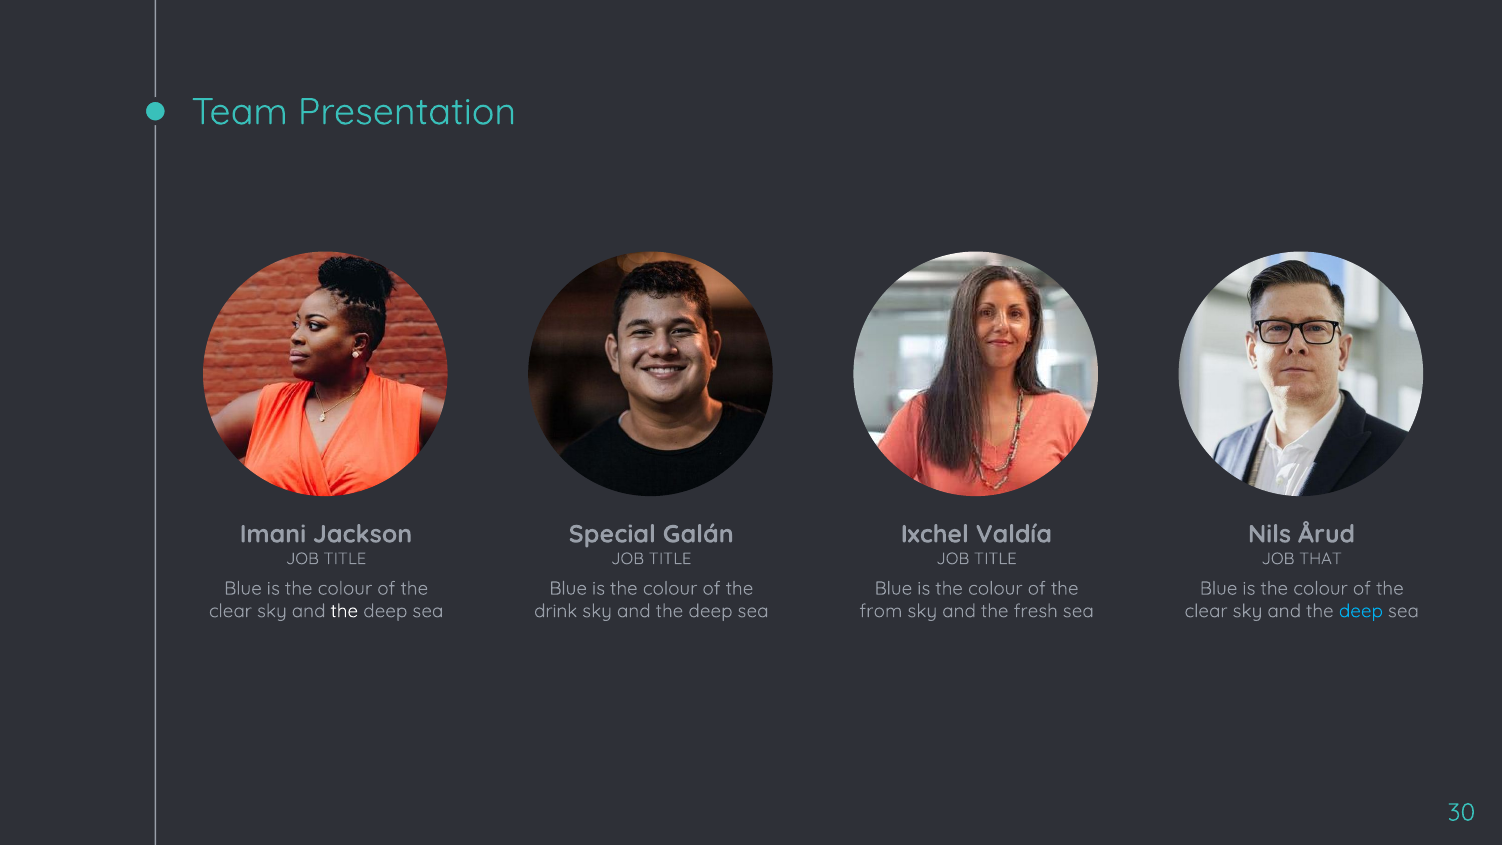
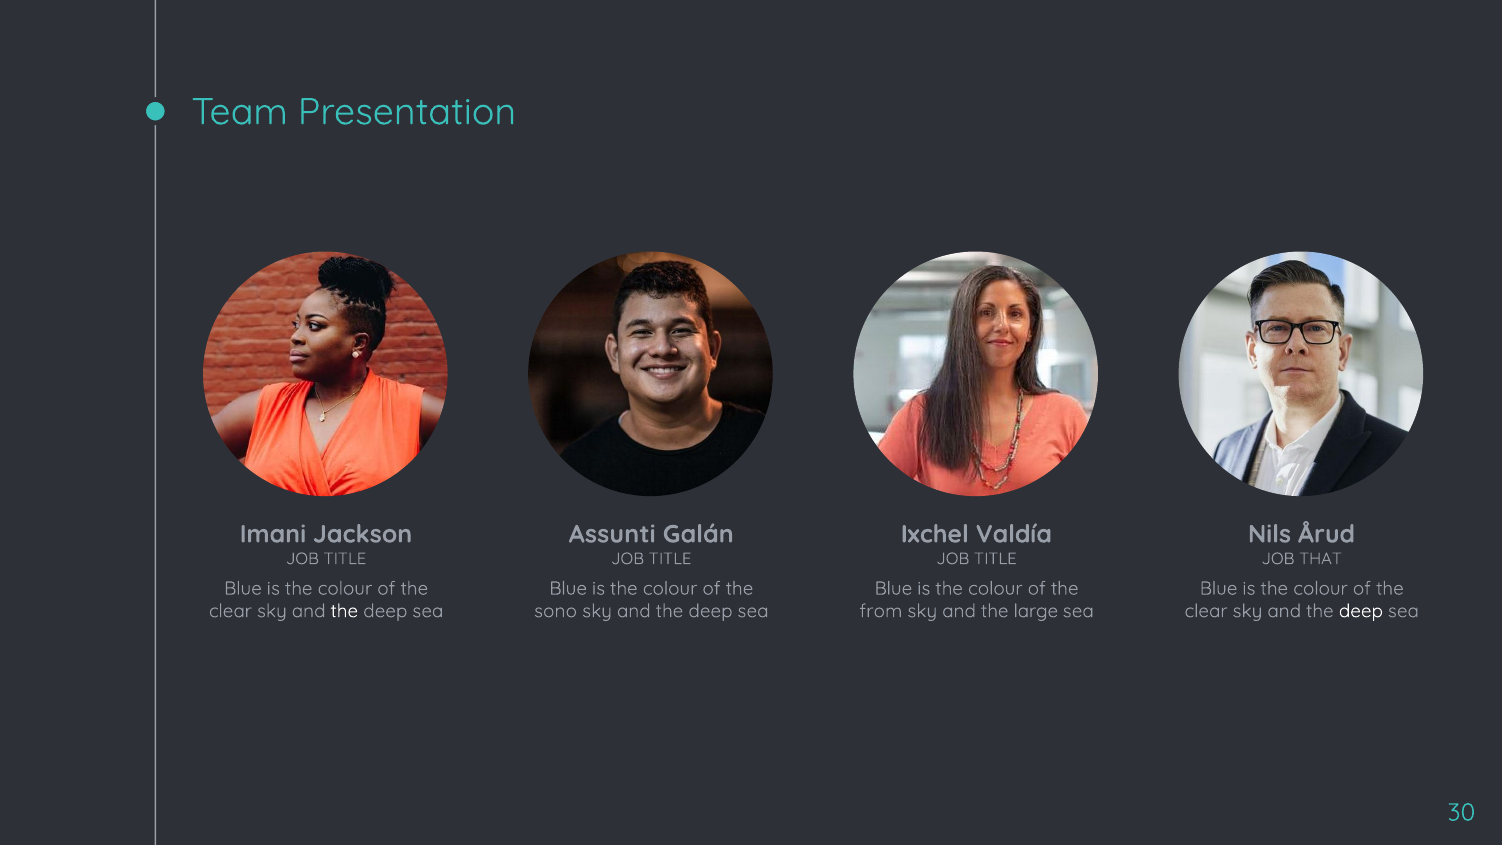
Special: Special -> Assunti (612, 534)
drink: drink -> sono (556, 611)
fresh: fresh -> large (1036, 611)
deep colour: light blue -> white (1361, 611)
